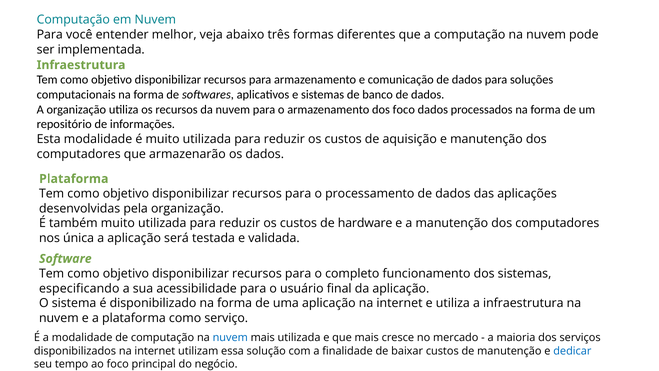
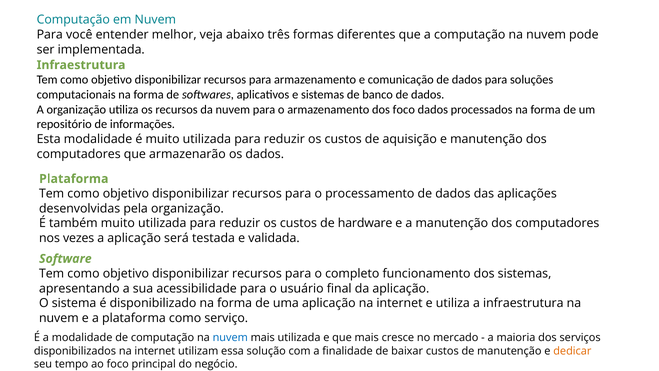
única: única -> vezes (79, 238)
especificando: especificando -> apresentando (79, 288)
dedicar colour: blue -> orange (572, 351)
